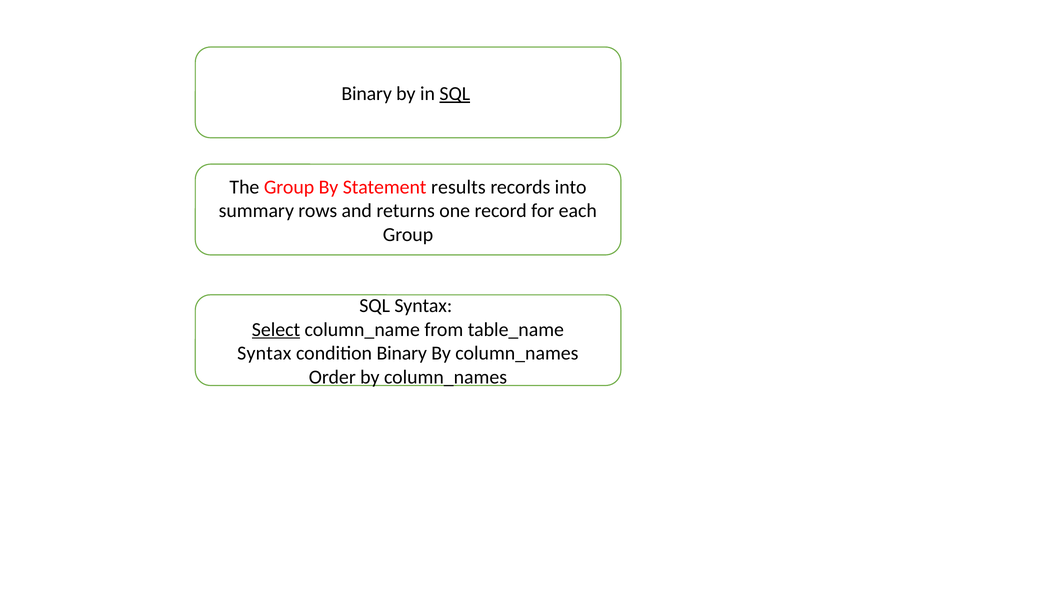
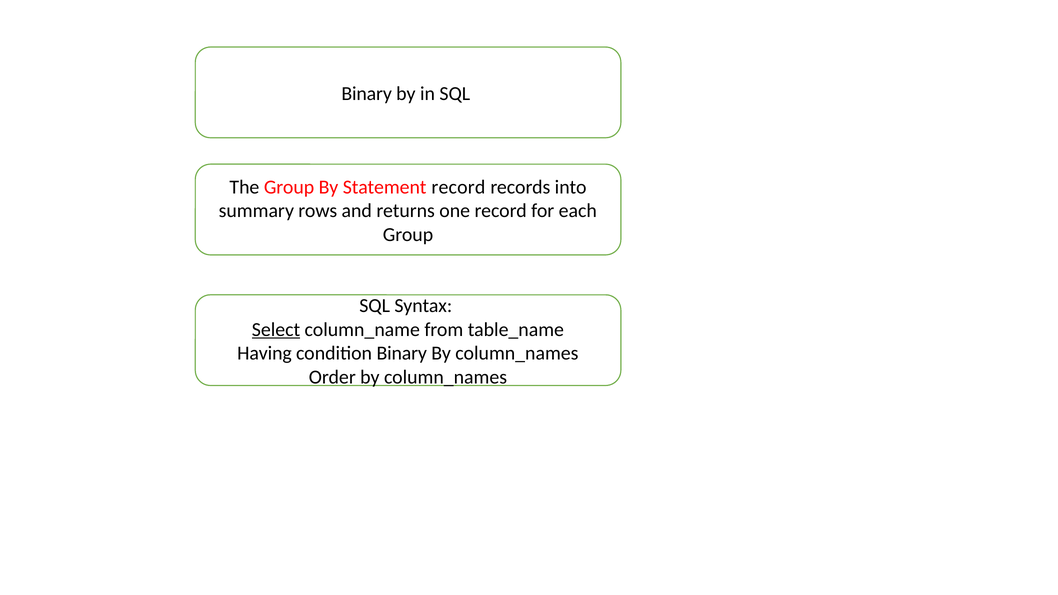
SQL underline: present -> none (455, 94)
Statement results: results -> record (458, 187)
Syntax: Syntax -> Having (264, 353)
